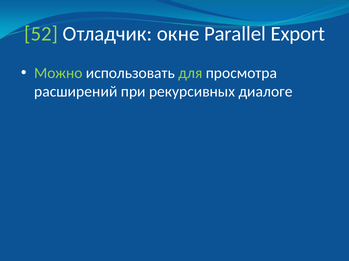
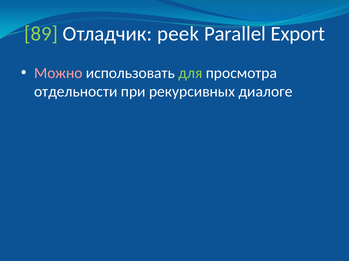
52: 52 -> 89 (41, 34)
окне: окне -> peek (178, 34)
Можно colour: light green -> pink (58, 73)
расширений: расширений -> отдельности (76, 92)
